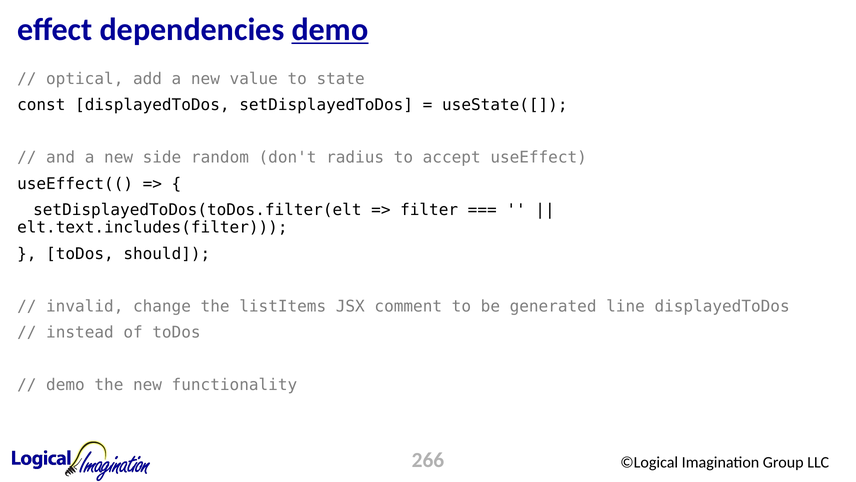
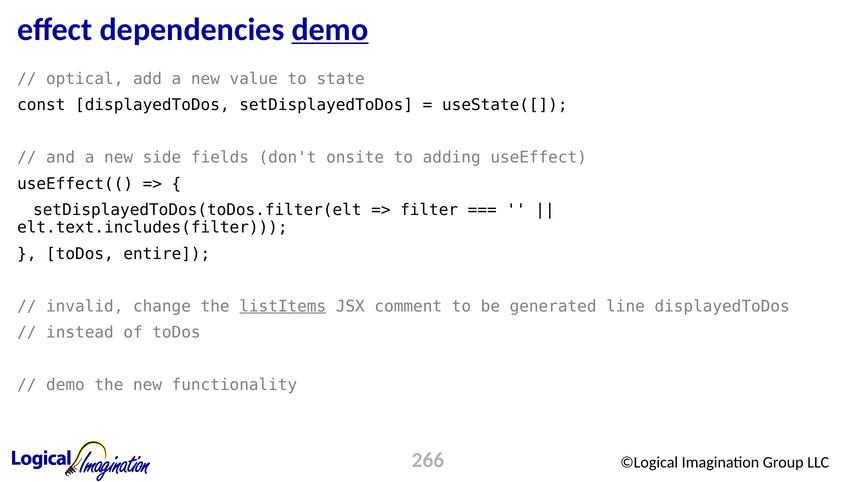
random: random -> fields (220, 157)
radius: radius -> onsite (355, 157)
accept: accept -> adding (452, 157)
should: should -> entire (167, 253)
listItems underline: none -> present (283, 306)
